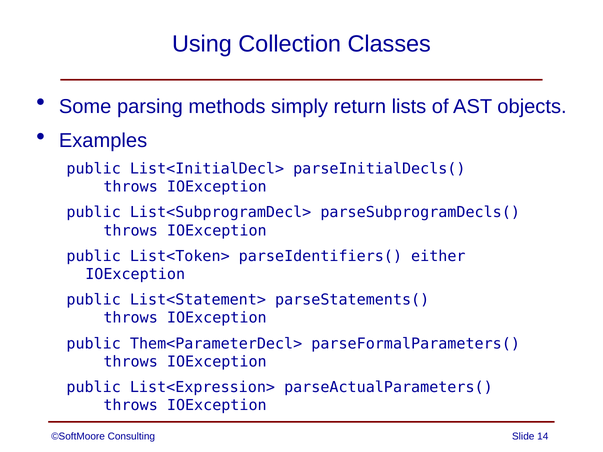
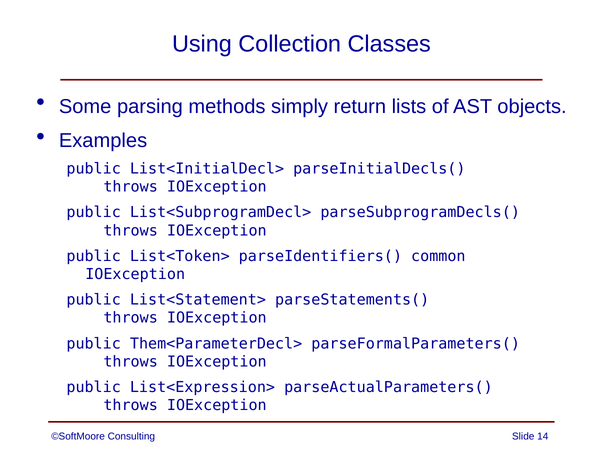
either: either -> common (438, 256)
